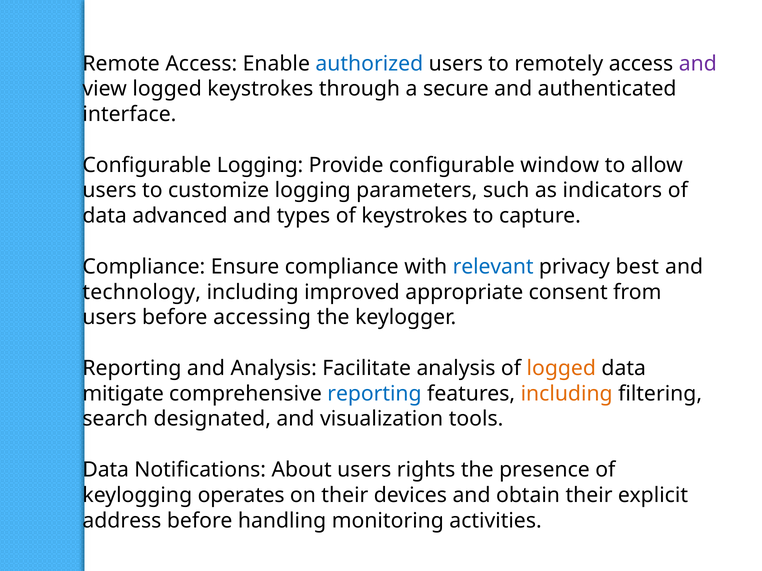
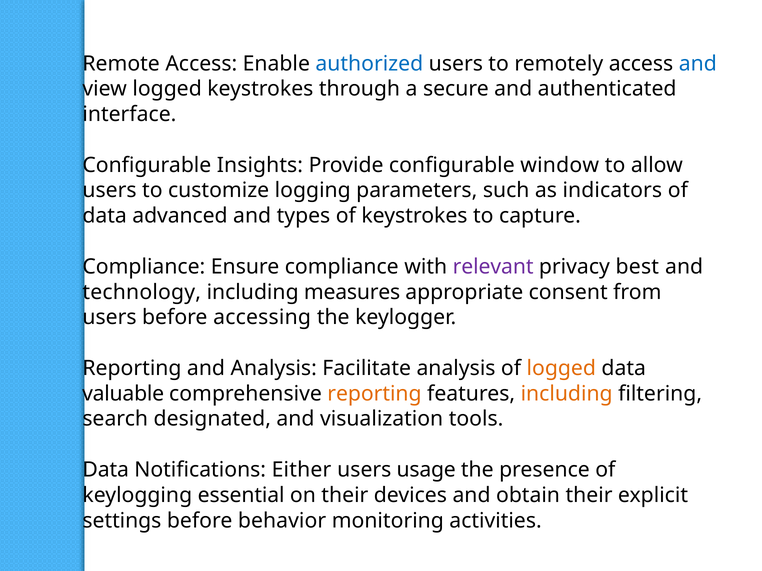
and colour: purple -> blue (698, 64)
Configurable Logging: Logging -> Insights (260, 165)
relevant colour: blue -> purple (493, 267)
improved: improved -> measures (352, 292)
mitigate: mitigate -> valuable (123, 394)
reporting colour: blue -> orange (374, 394)
About: About -> Either (301, 470)
rights: rights -> usage (426, 470)
operates: operates -> essential (241, 496)
address: address -> settings (122, 521)
handling: handling -> behavior (282, 521)
